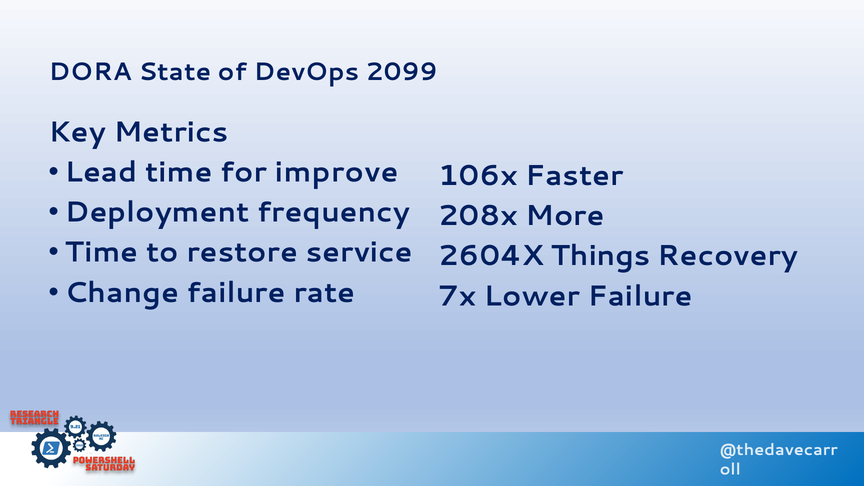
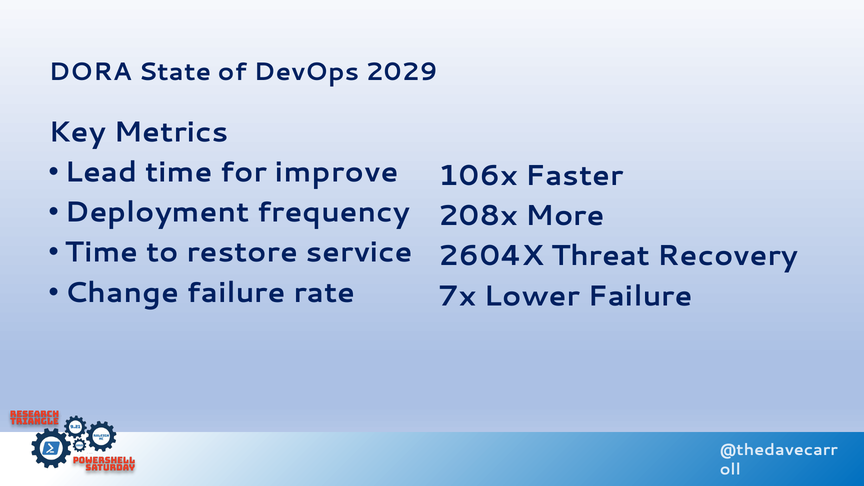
2099: 2099 -> 2029 (402, 72)
Things: Things -> Threat (601, 256)
